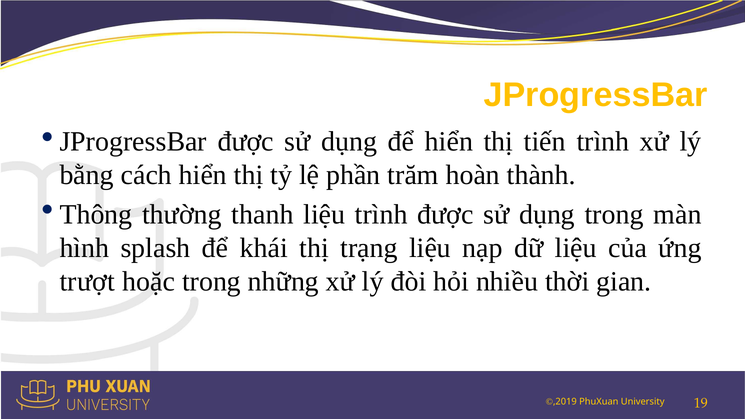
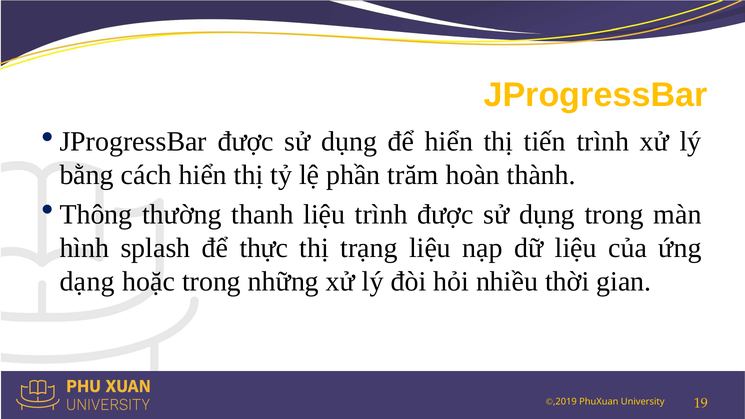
khái: khái -> thực (264, 248)
trượt: trượt -> dạng (87, 281)
